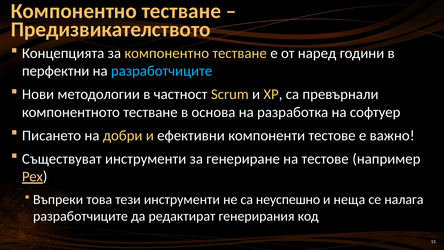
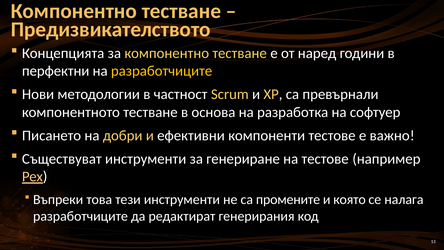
разработчиците colour: light blue -> yellow (162, 71)
неуспешно: неуспешно -> промените (288, 199)
неща: неща -> която (350, 199)
